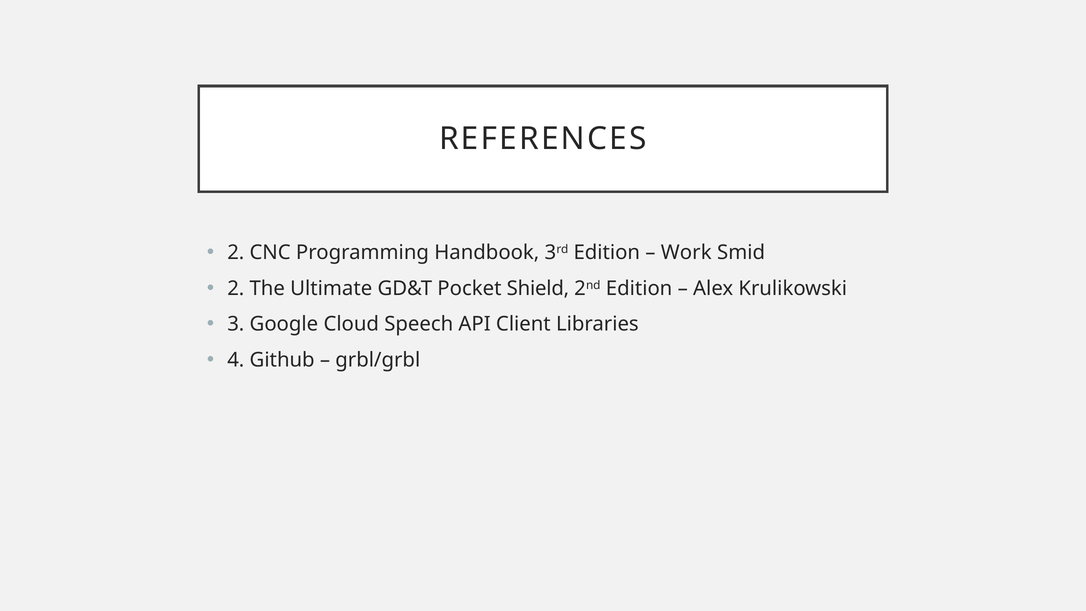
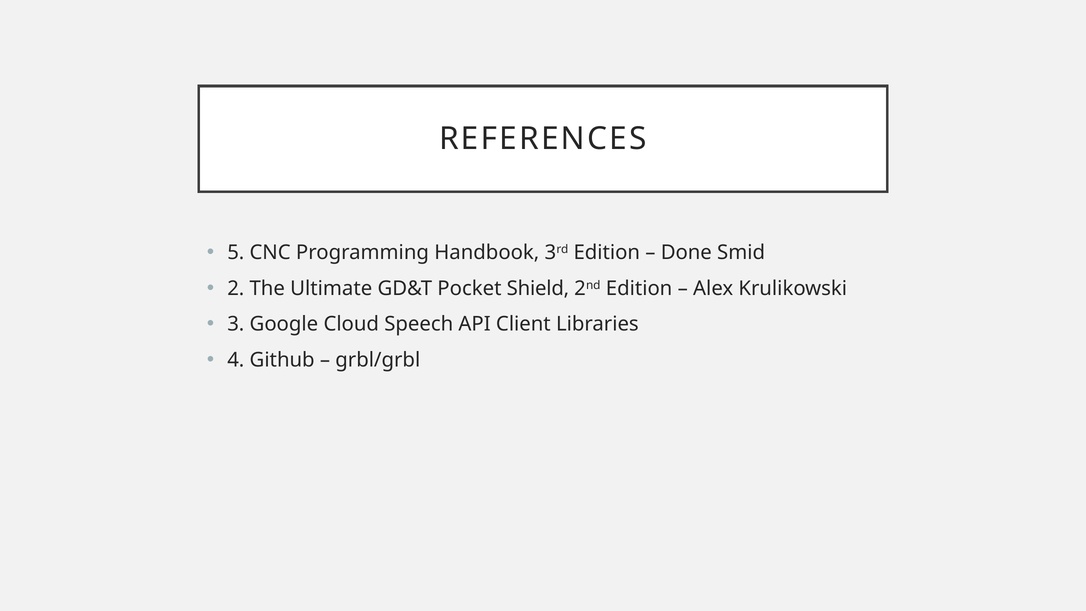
2: 2 -> 5 (236, 253)
Work: Work -> Done (686, 253)
